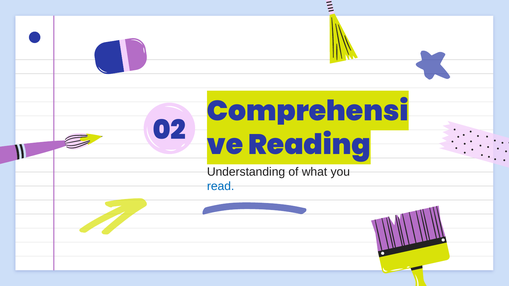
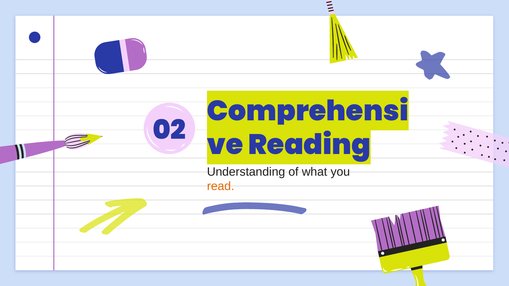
read colour: blue -> orange (221, 186)
